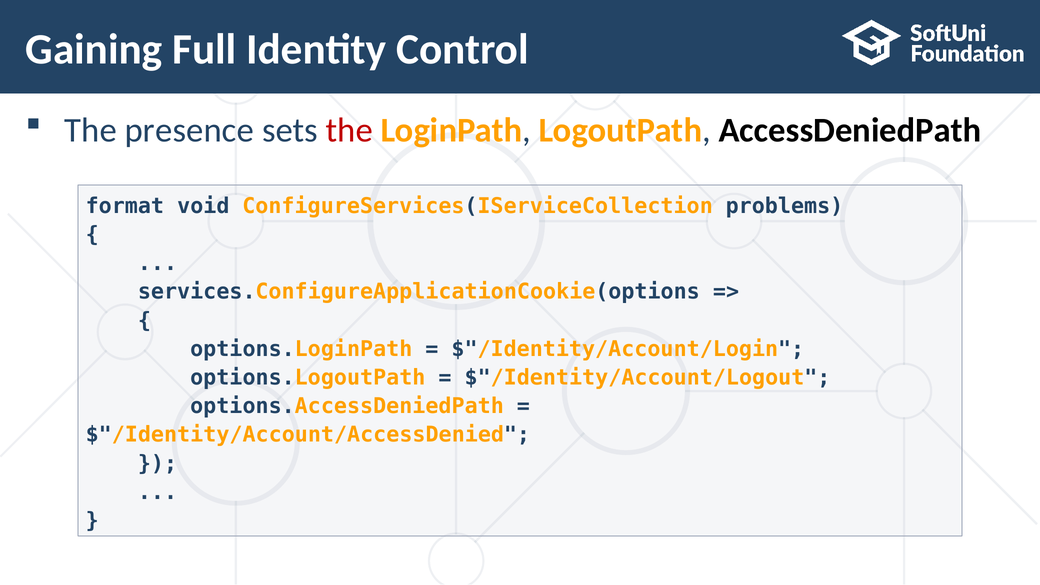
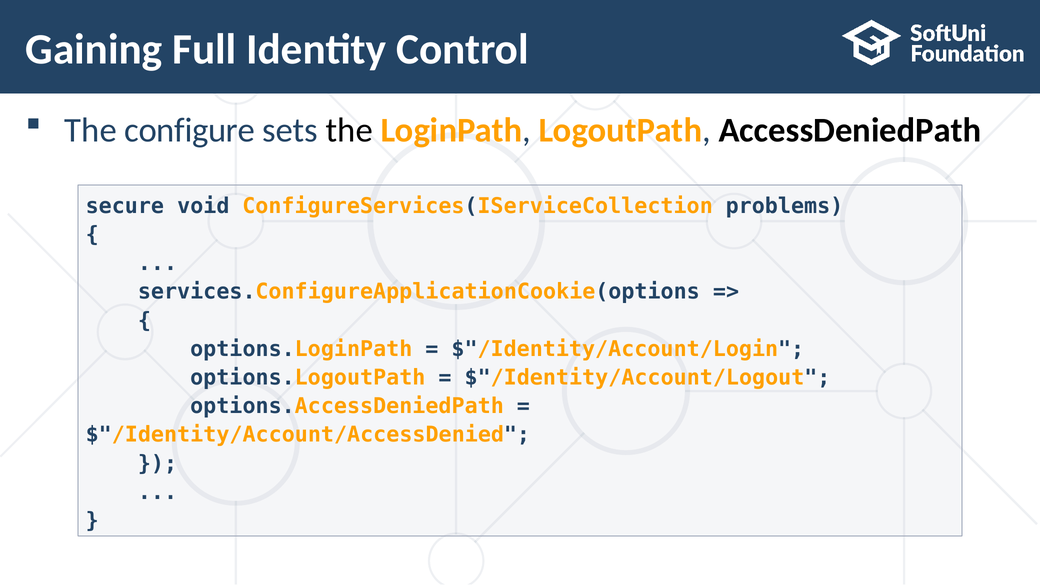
presence: presence -> configure (190, 130)
the colour: red -> black (349, 130)
format: format -> secure (125, 206)
